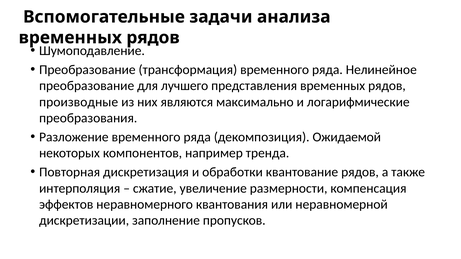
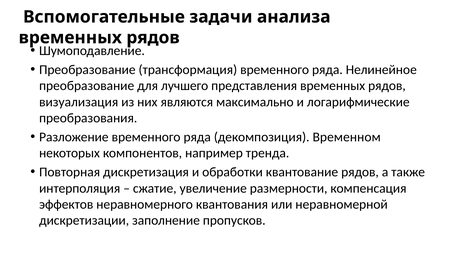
производные: производные -> визуализация (79, 102)
Ожидаемой: Ожидаемой -> Временном (347, 137)
